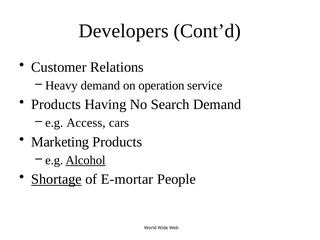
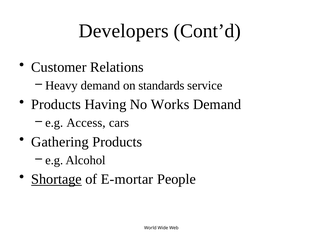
operation: operation -> standards (161, 86)
Search: Search -> Works (170, 104)
Marketing: Marketing -> Gathering (60, 142)
Alcohol underline: present -> none (86, 160)
